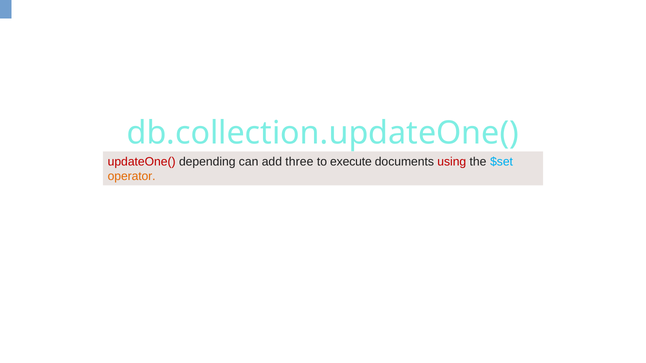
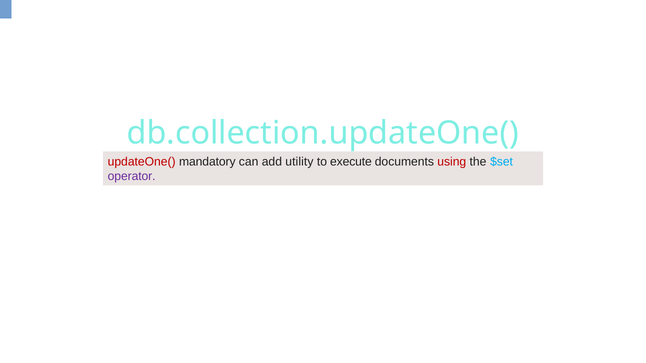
depending: depending -> mandatory (207, 162)
three: three -> utility (299, 162)
operator colour: orange -> purple (132, 177)
